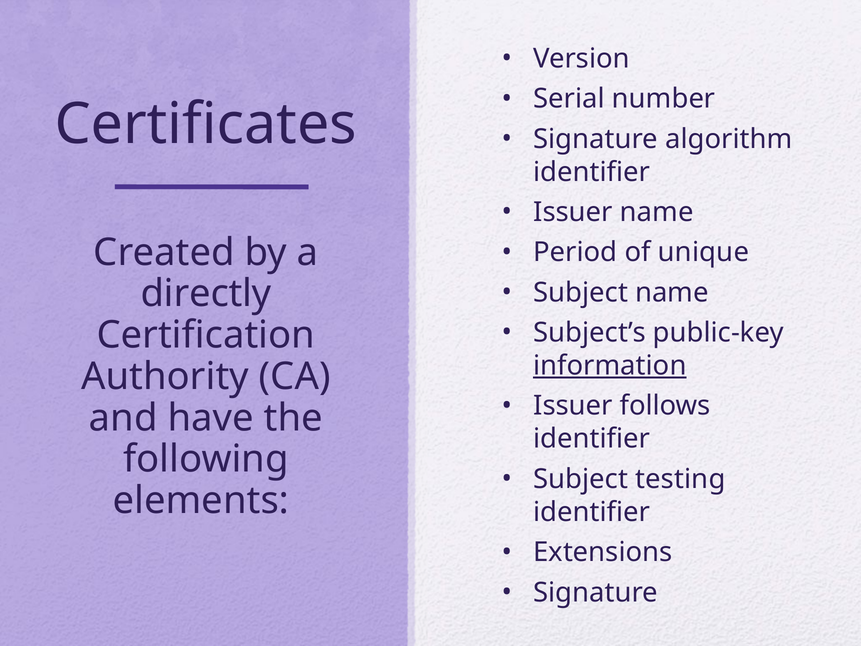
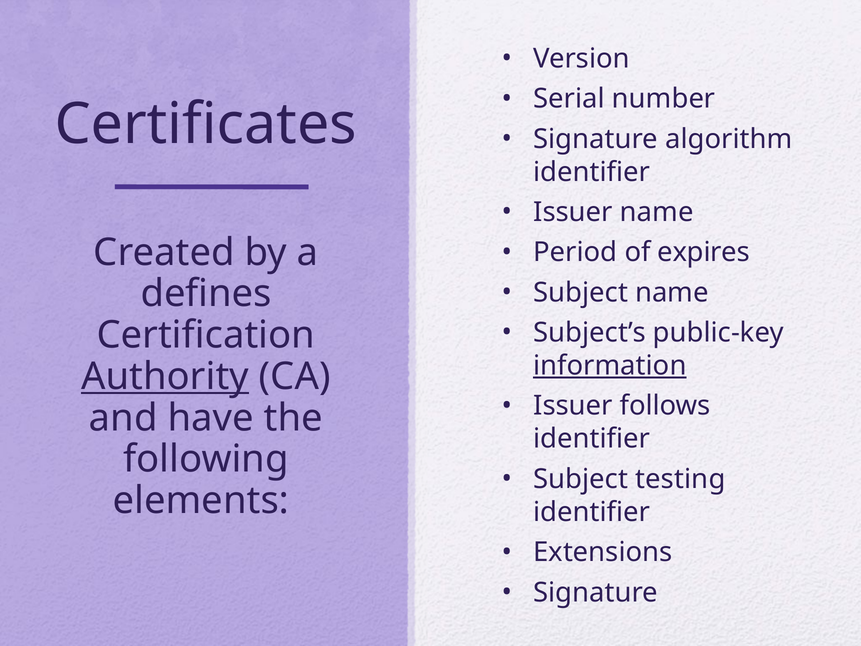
unique: unique -> expires (704, 252)
directly: directly -> defines (206, 294)
Authority underline: none -> present (165, 376)
